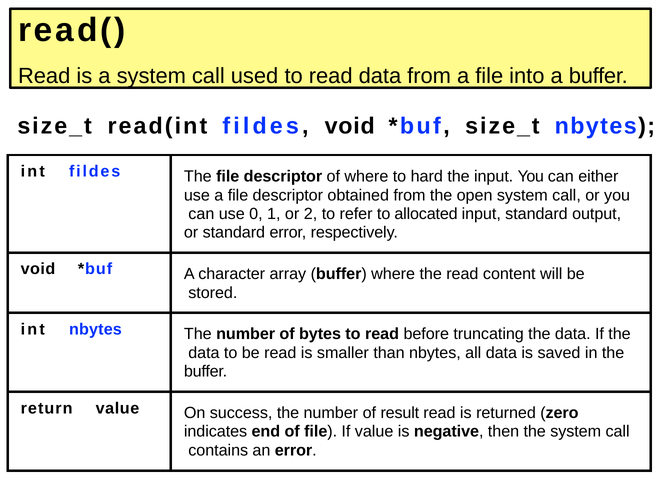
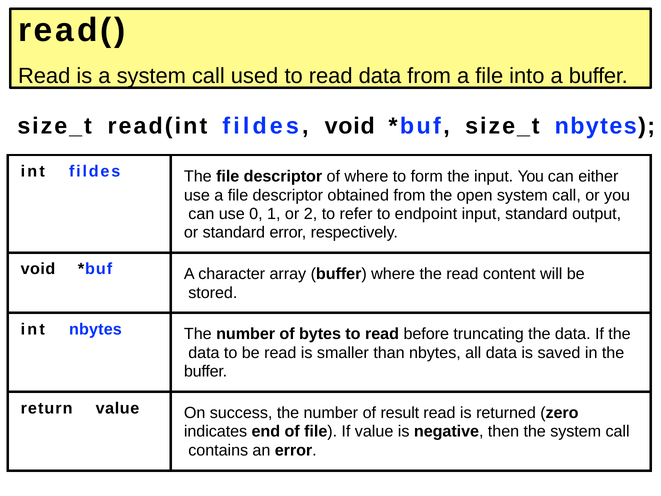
hard: hard -> form (427, 176)
allocated: allocated -> endpoint (426, 214)
